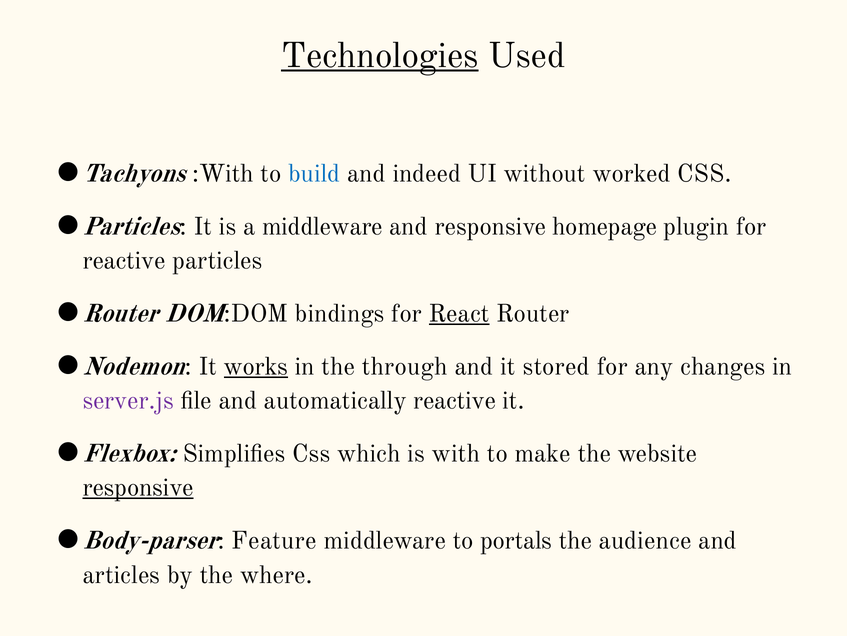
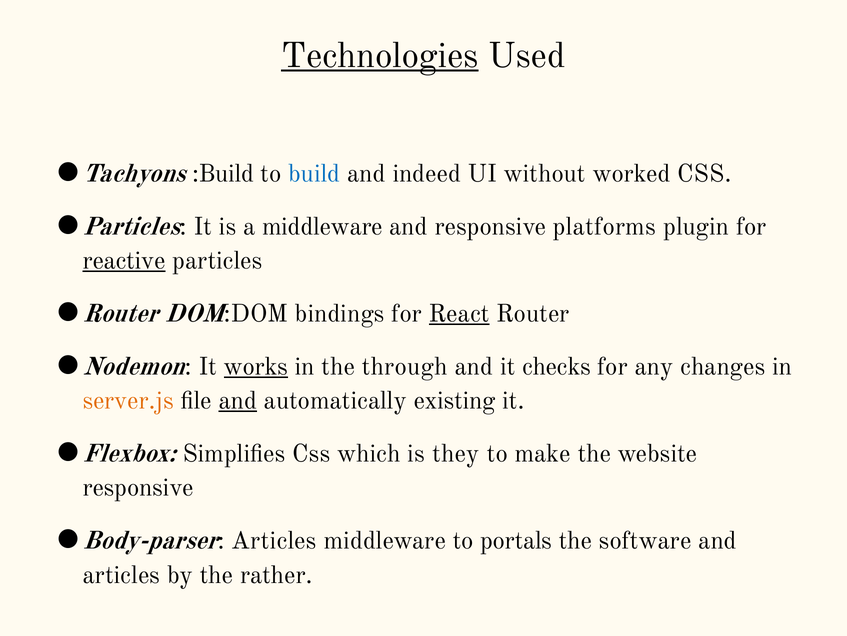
:With: :With -> :Build (223, 173)
homepage: homepage -> platforms (604, 226)
reactive underline: none -> present (124, 260)
stored: stored -> checks (556, 366)
server.js colour: purple -> orange (128, 400)
and underline: none -> present (238, 400)
automatically reactive: reactive -> existing (455, 400)
with: with -> they (456, 453)
responsive underline: present -> none (138, 487)
Body-parser Feature: Feature -> Articles (274, 540)
audience: audience -> software (645, 540)
where: where -> rather (276, 574)
